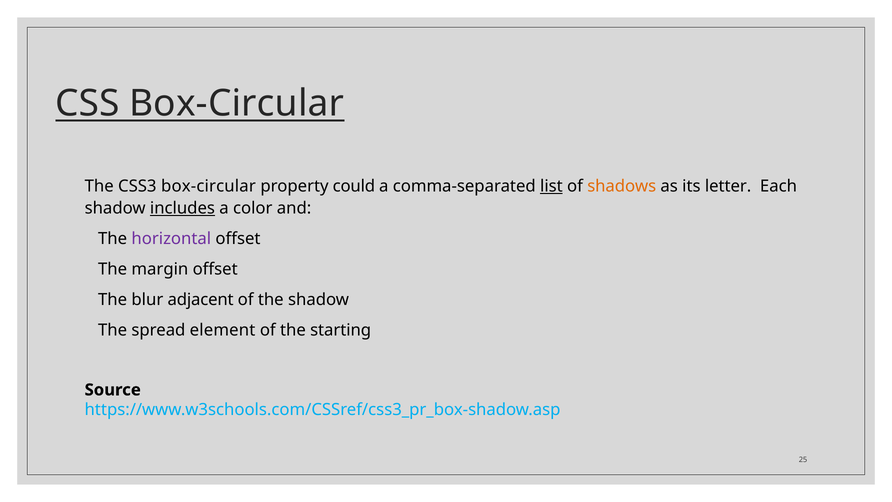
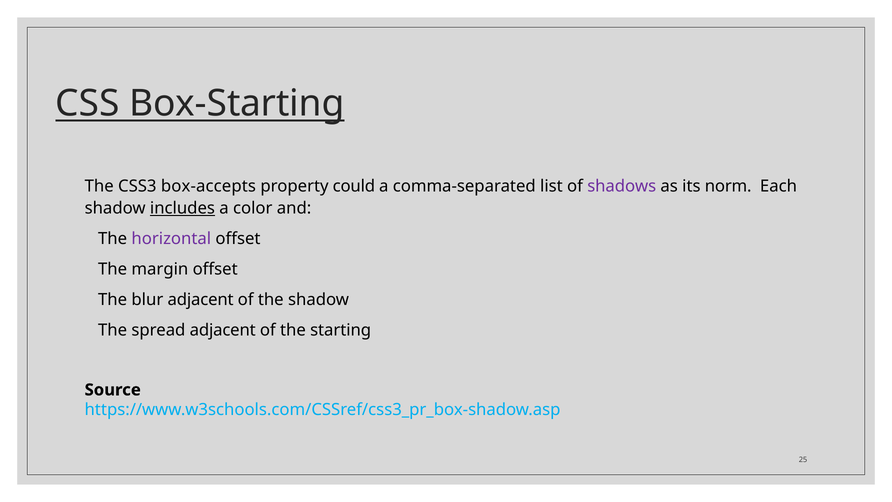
CSS Box-Circular: Box-Circular -> Box-Starting (237, 104)
CSS3 box-circular: box-circular -> box-accepts (208, 186)
list underline: present -> none (551, 186)
shadows colour: orange -> purple (622, 186)
letter: letter -> norm (728, 186)
spread element: element -> adjacent (223, 330)
